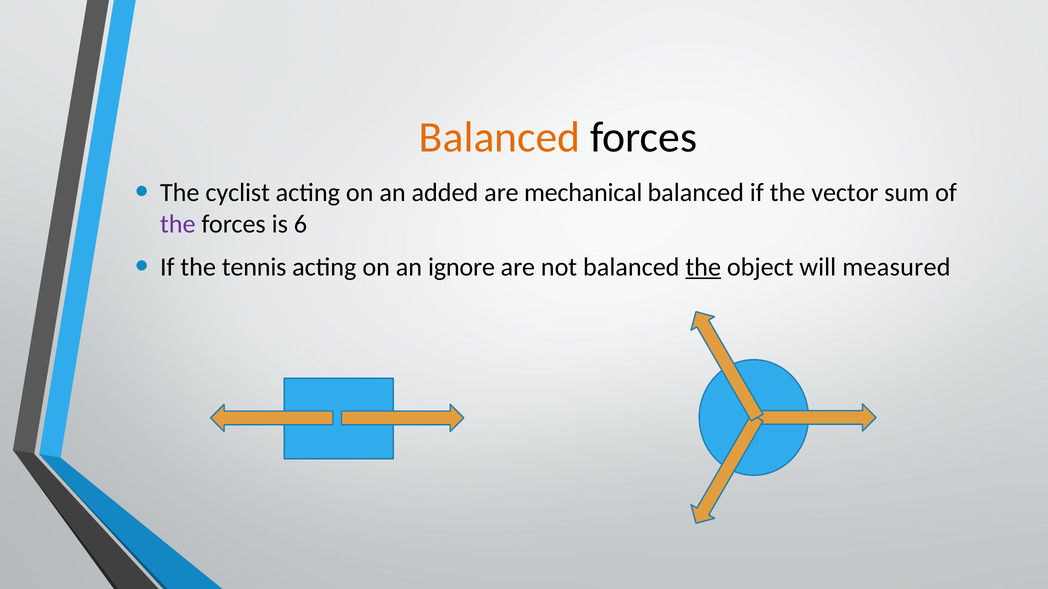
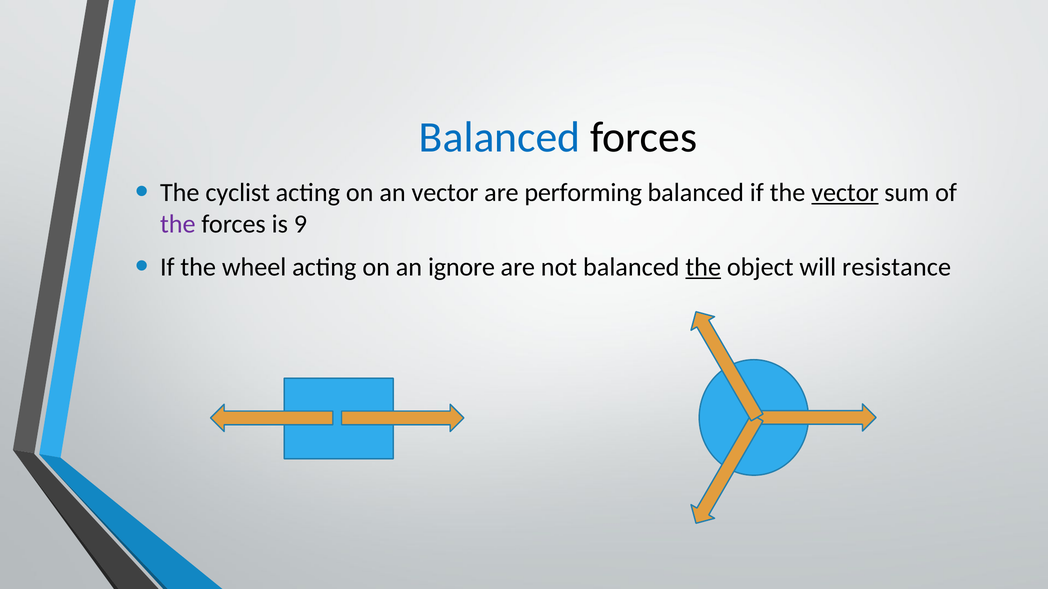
Balanced colour: orange -> blue (500, 137)
an added: added -> vector (445, 193)
mechanical: mechanical -> performing (583, 193)
vector underline: none -> present (845, 193)
6: 6 -> 9 (300, 224)
tennis: tennis -> wheel (254, 267)
measured: measured -> resistance (897, 267)
